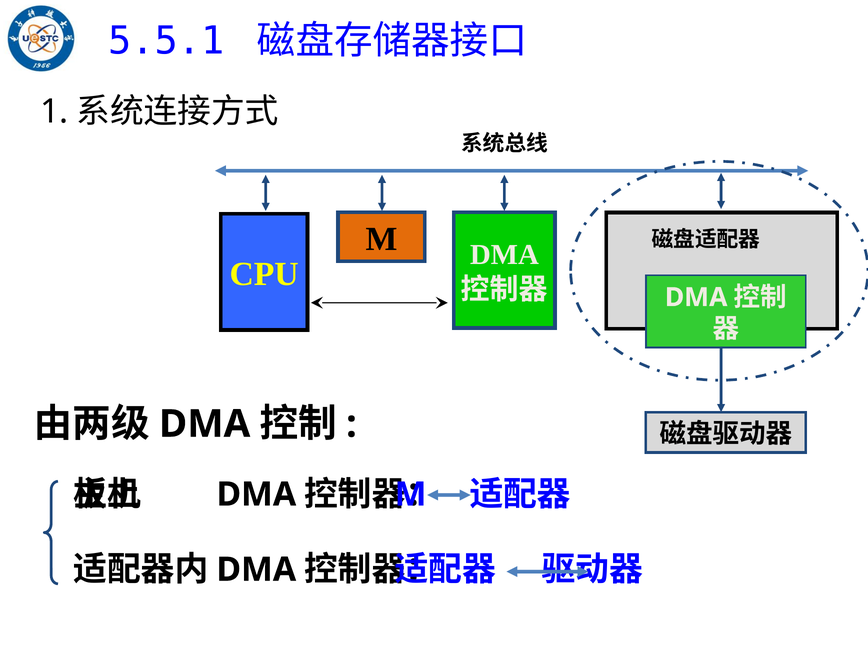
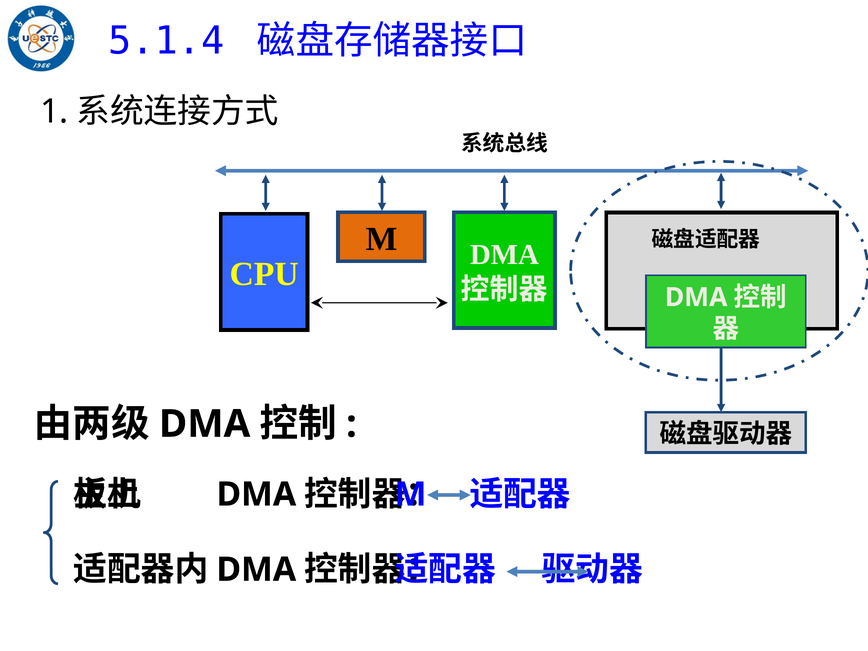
5.5.1: 5.5.1 -> 5.1.4 (166, 41)
